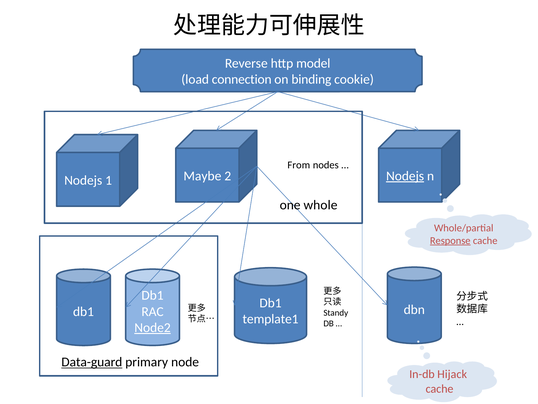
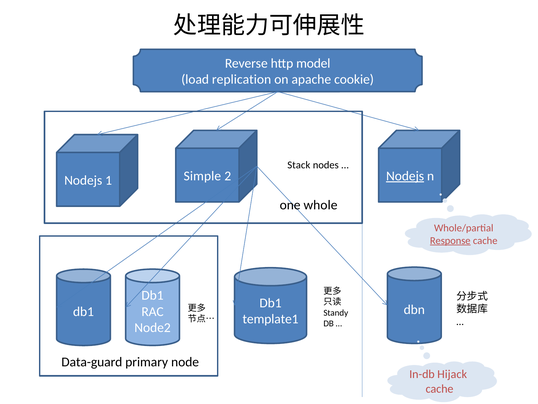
connection: connection -> replication (242, 79)
binding: binding -> apache (311, 79)
From: From -> Stack (299, 165)
Maybe: Maybe -> Simple (202, 176)
Node2 underline: present -> none (153, 327)
Data-guard underline: present -> none (92, 362)
